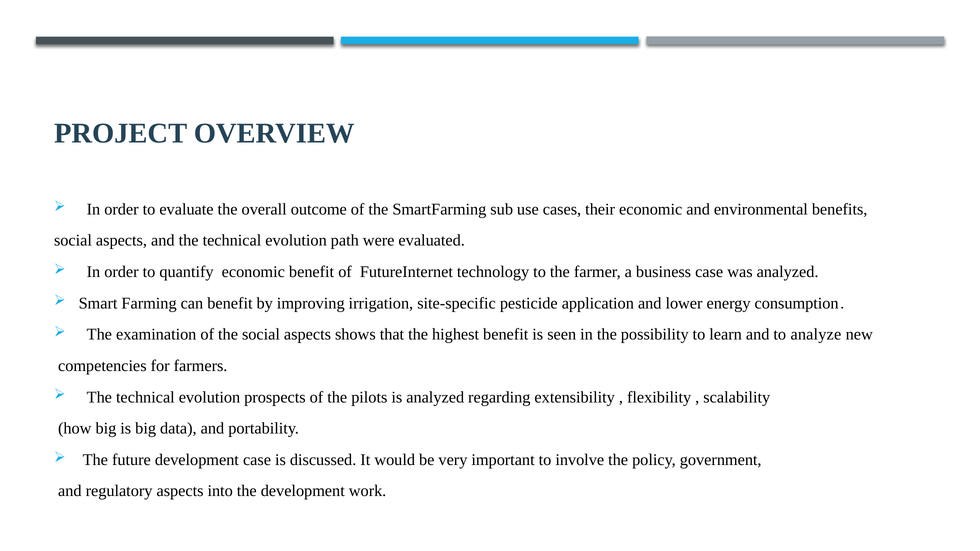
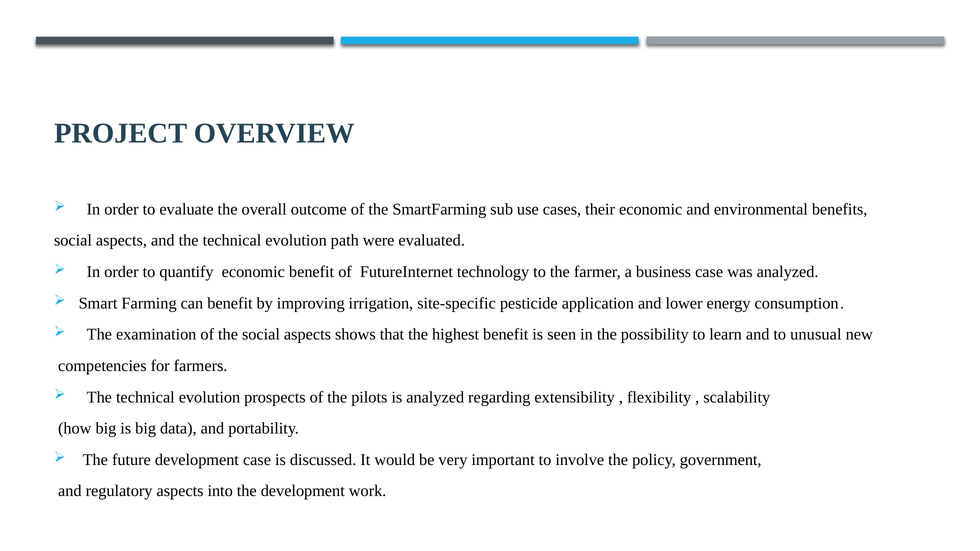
analyze: analyze -> unusual (816, 335)
